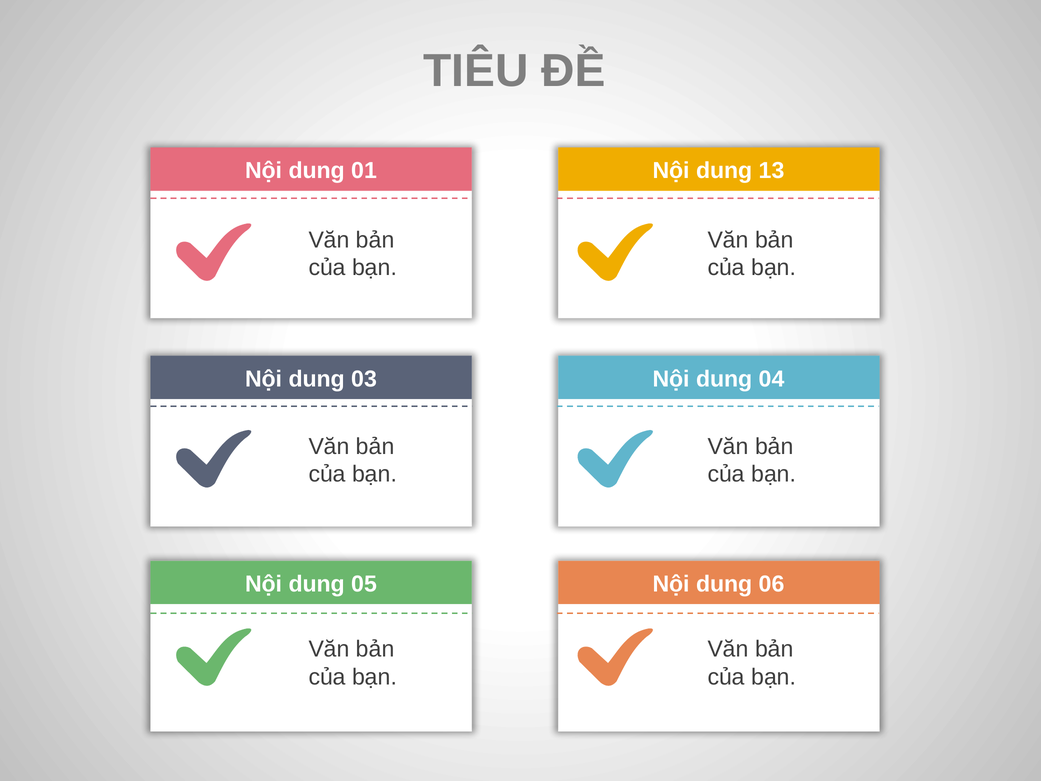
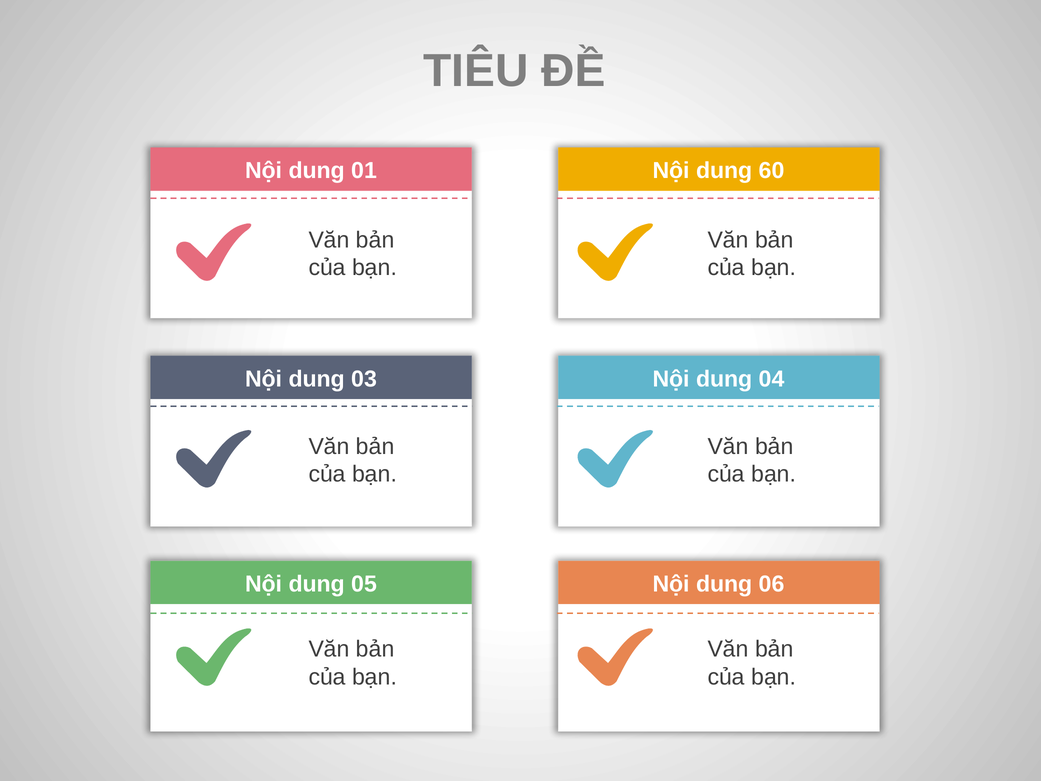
13: 13 -> 60 (772, 171)
